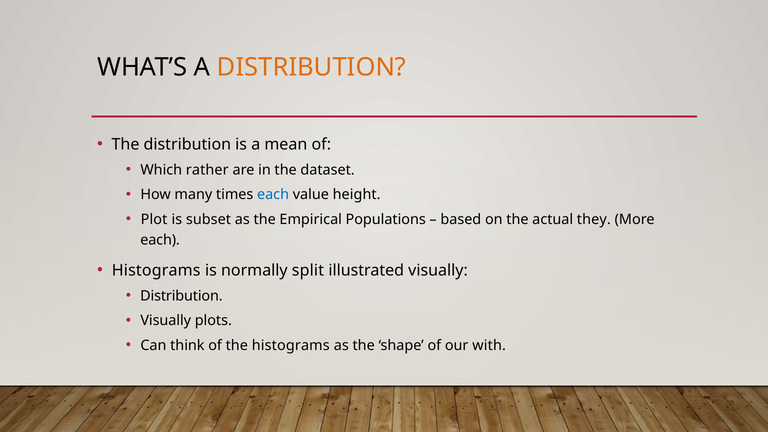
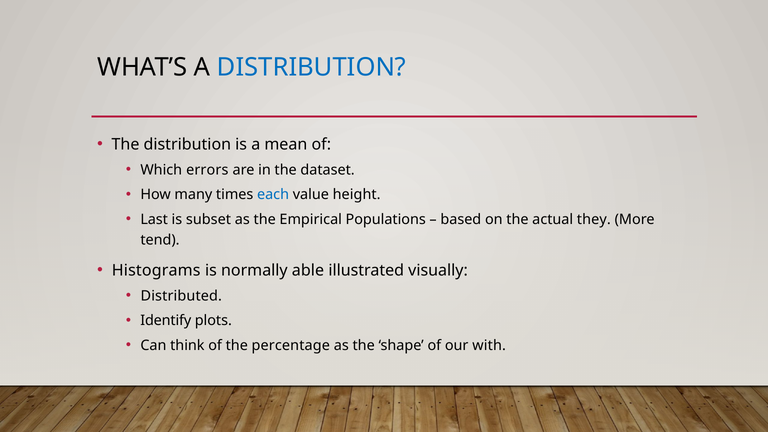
DISTRIBUTION colour: orange -> blue (312, 67)
rather: rather -> errors (207, 170)
Plot: Plot -> Last (154, 219)
each: each -> tend (160, 240)
split: split -> able (308, 270)
Distribution: Distribution -> Distributed (181, 296)
Visually: Visually -> Identify (166, 321)
the histograms: histograms -> percentage (291, 345)
